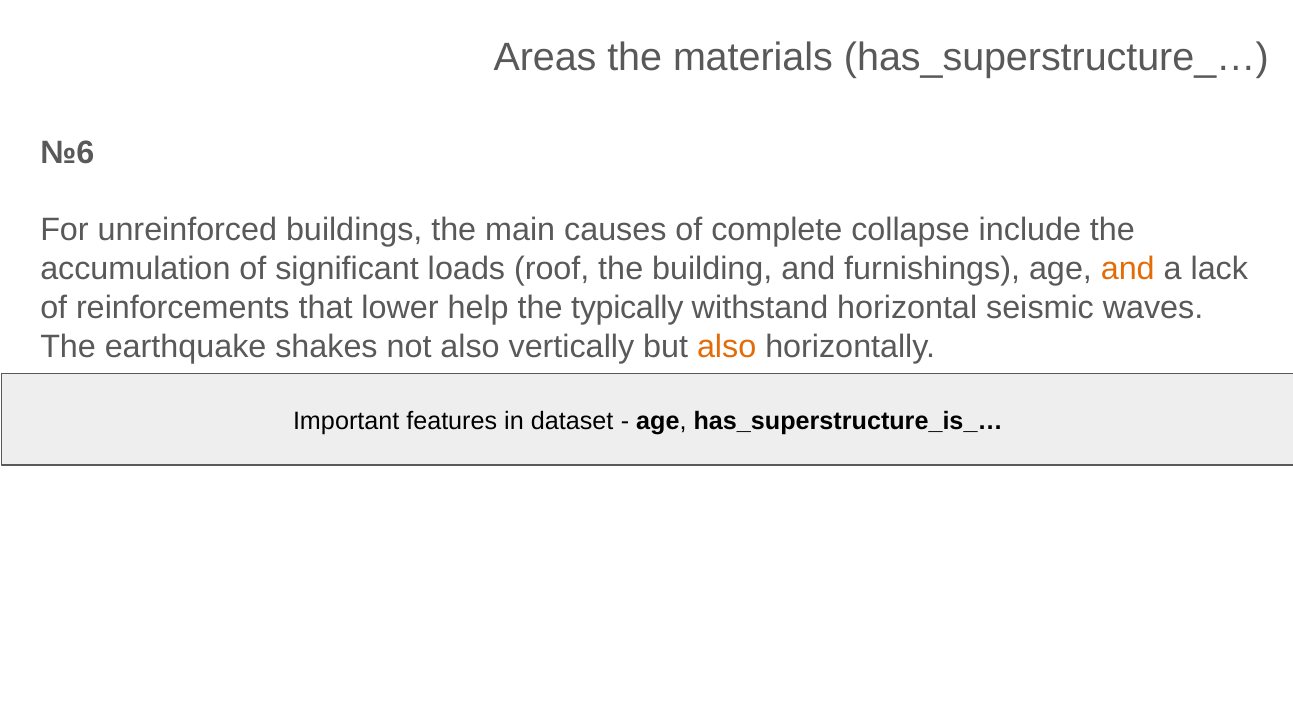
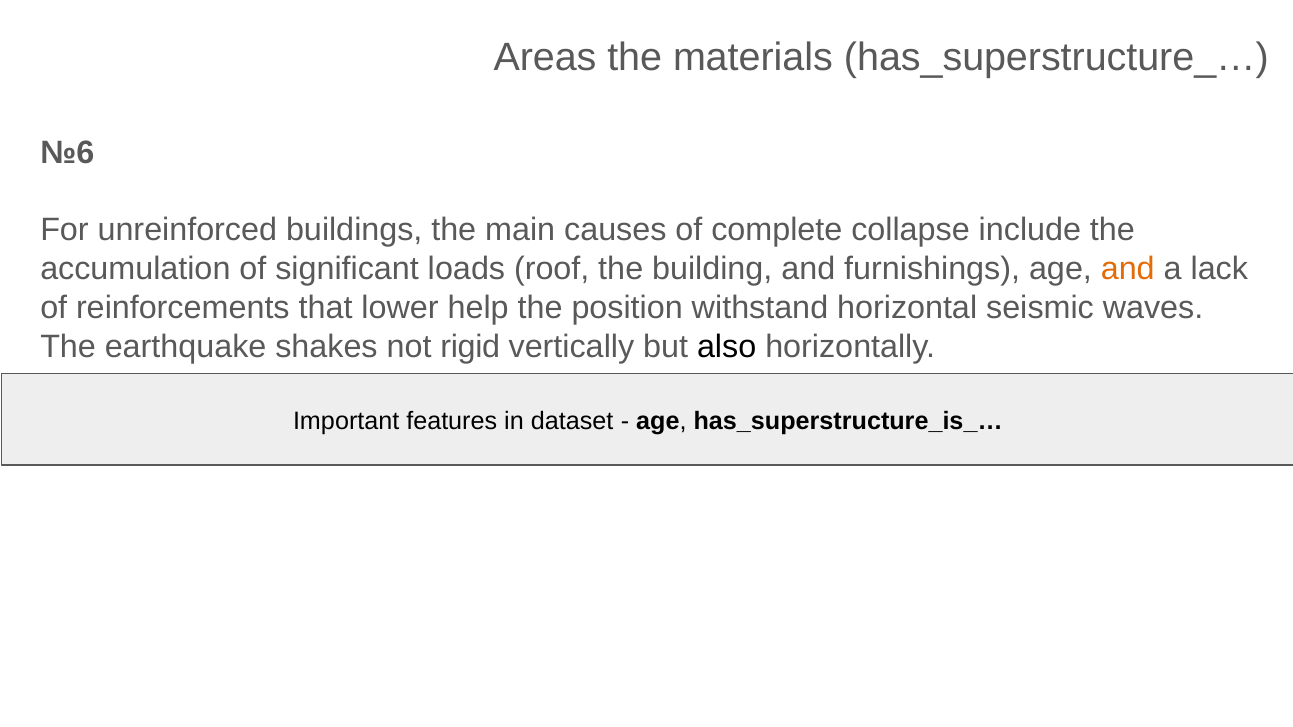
typically: typically -> position (627, 308)
not also: also -> rigid (470, 347)
also colour: orange -> black (727, 347)
